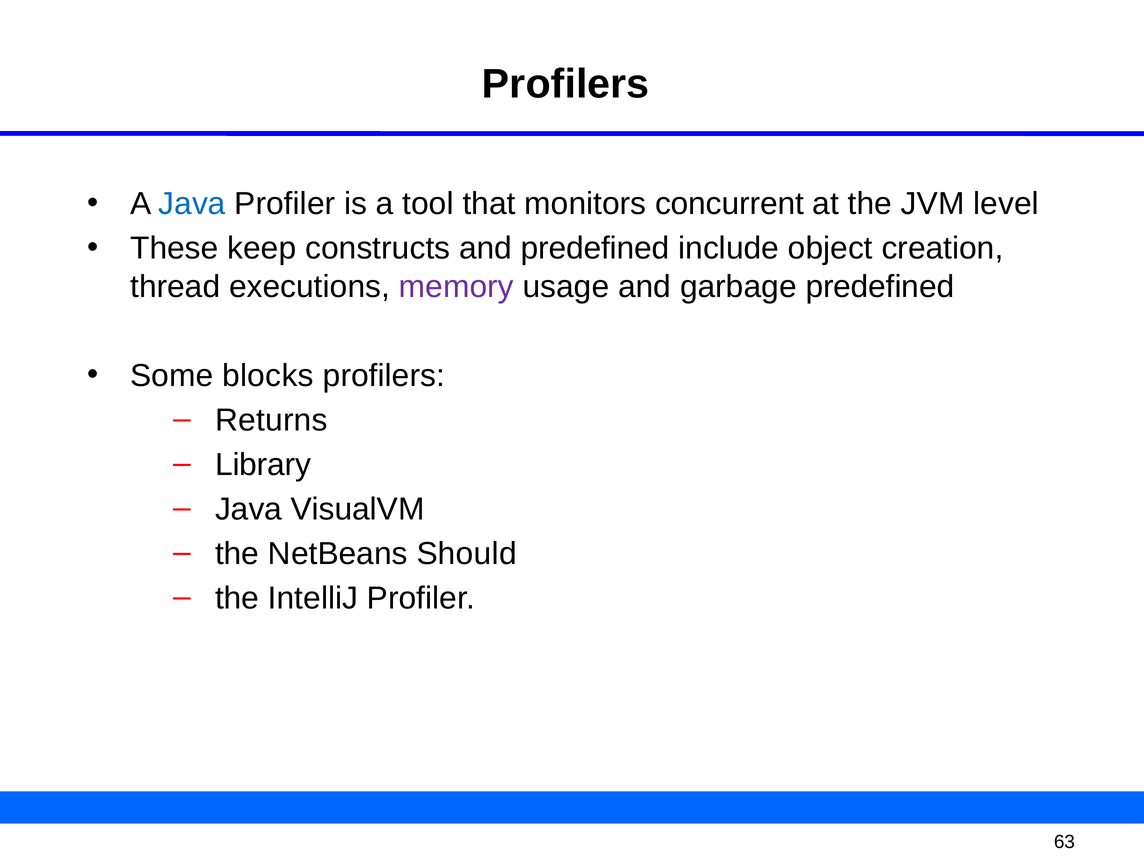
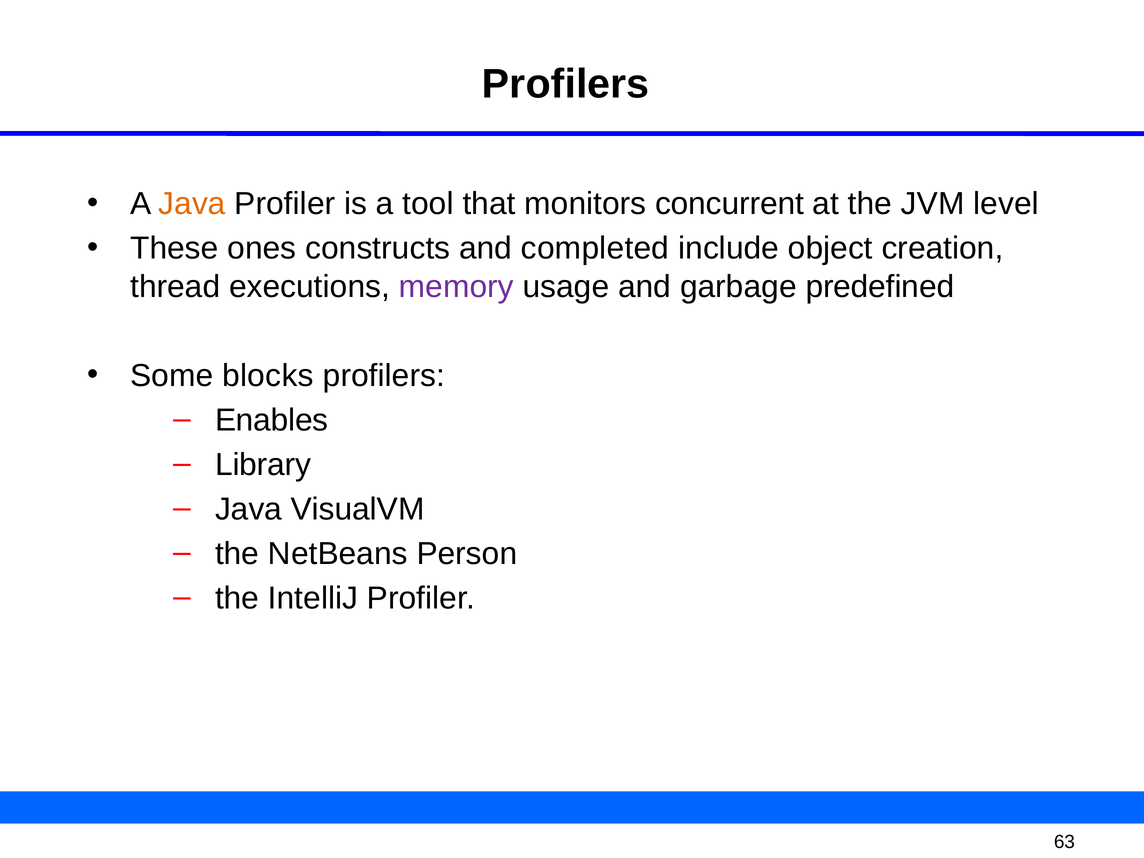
Java colour: blue -> orange (192, 204)
keep: keep -> ones (262, 248)
and predefined: predefined -> completed (595, 248)
Returns: Returns -> Enables (272, 420)
Should: Should -> Person (467, 554)
